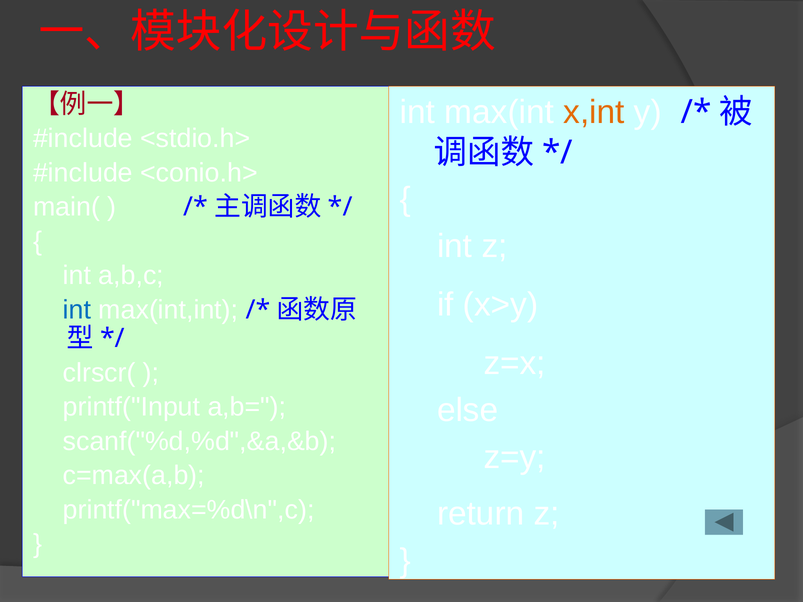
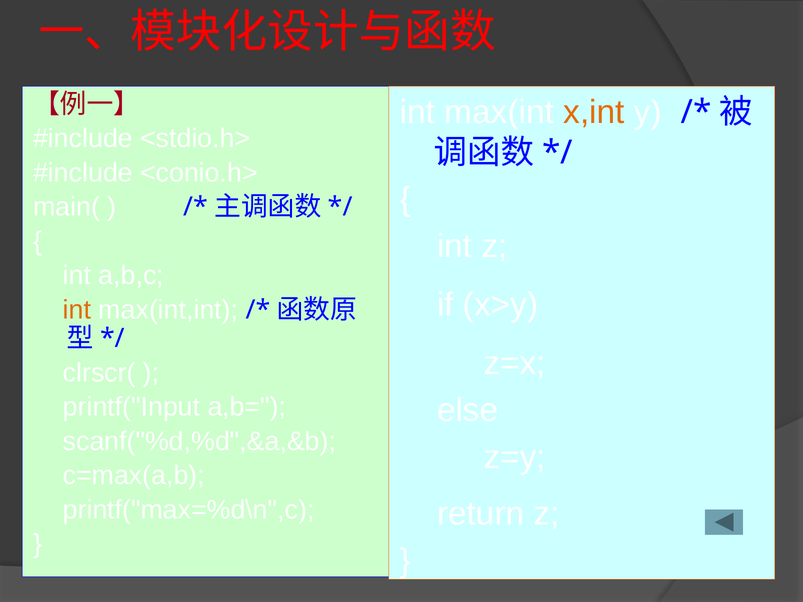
int colour: blue -> orange (77, 310)
